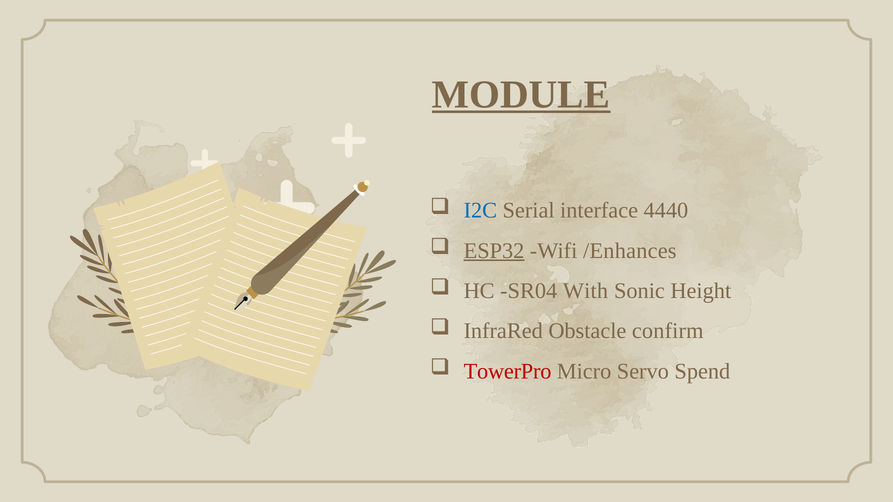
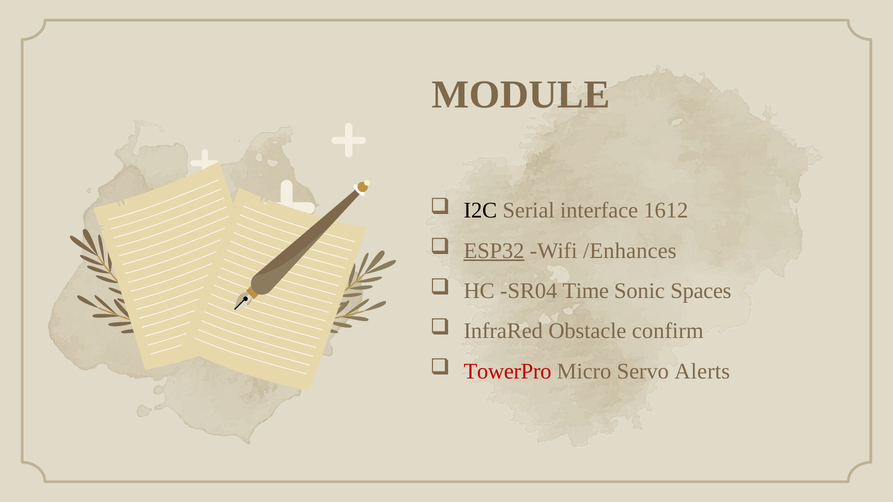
MODULE underline: present -> none (521, 95)
I2C colour: blue -> black (480, 211)
4440: 4440 -> 1612 (666, 211)
With: With -> Time (586, 291)
Height: Height -> Spaces (701, 291)
Spend: Spend -> Alerts (702, 371)
